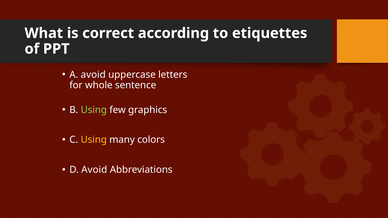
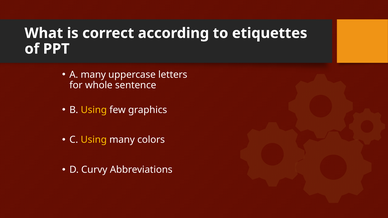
A avoid: avoid -> many (93, 75)
Using colour: light green -> yellow (94, 110)
D Avoid: Avoid -> Curvy (94, 170)
